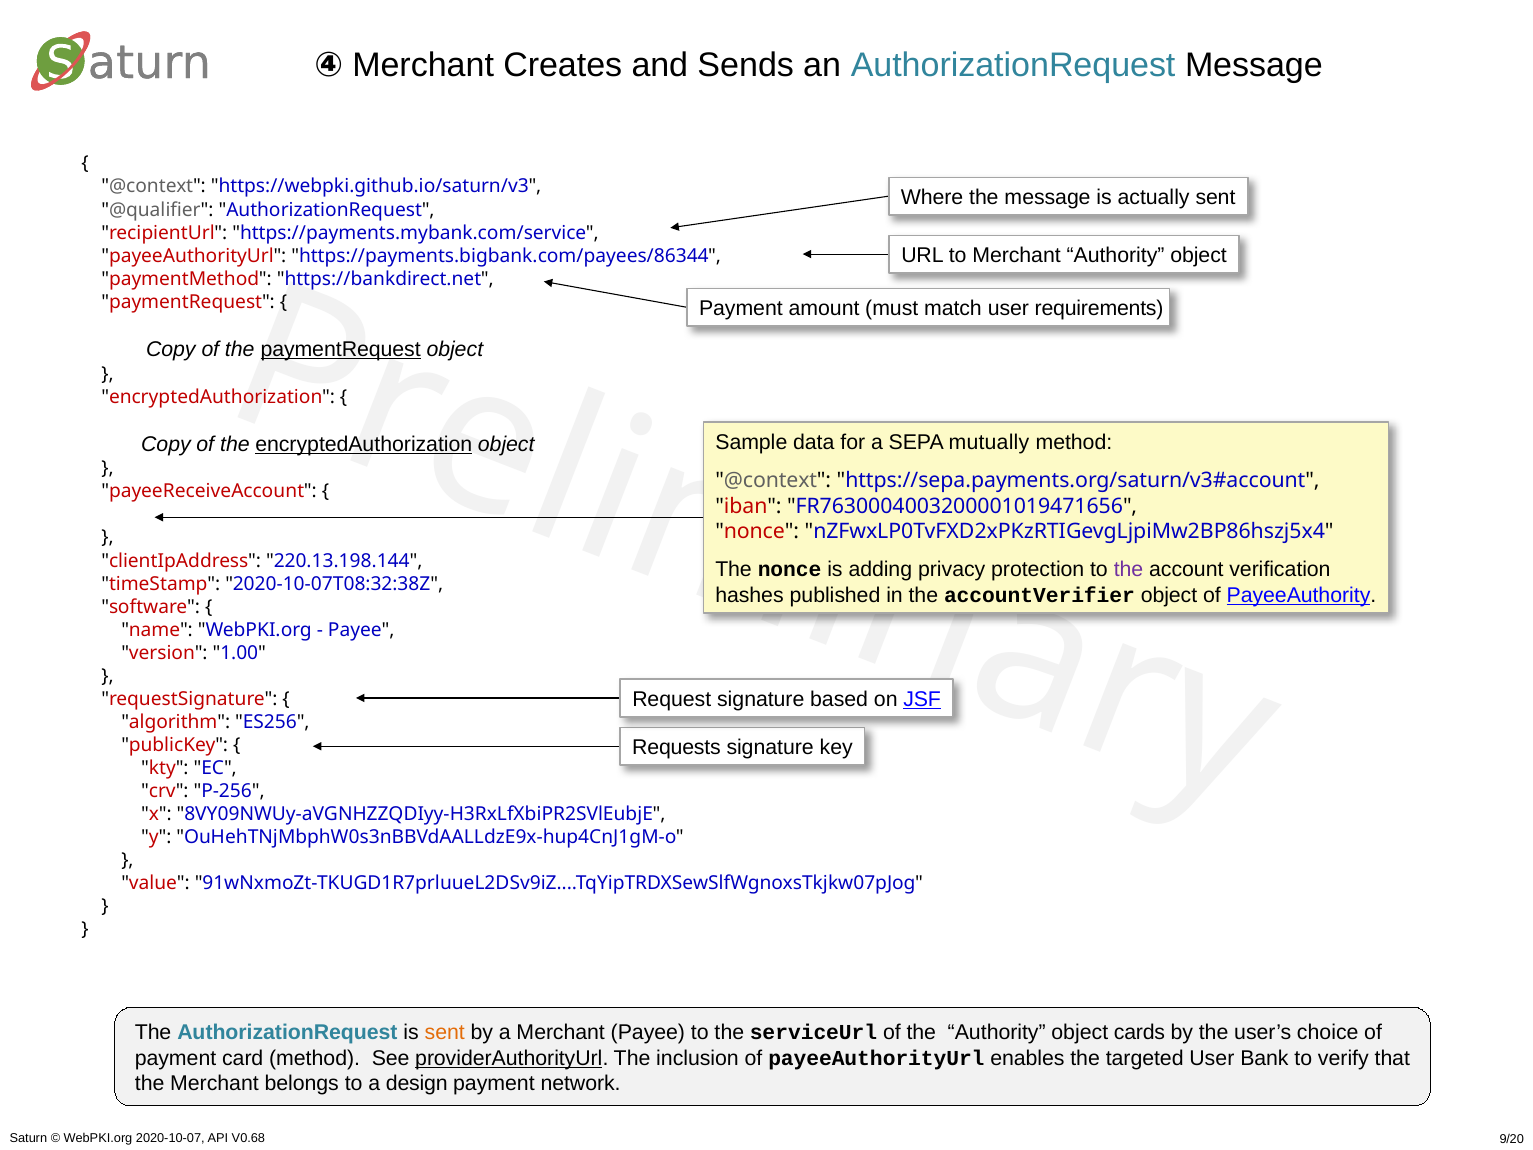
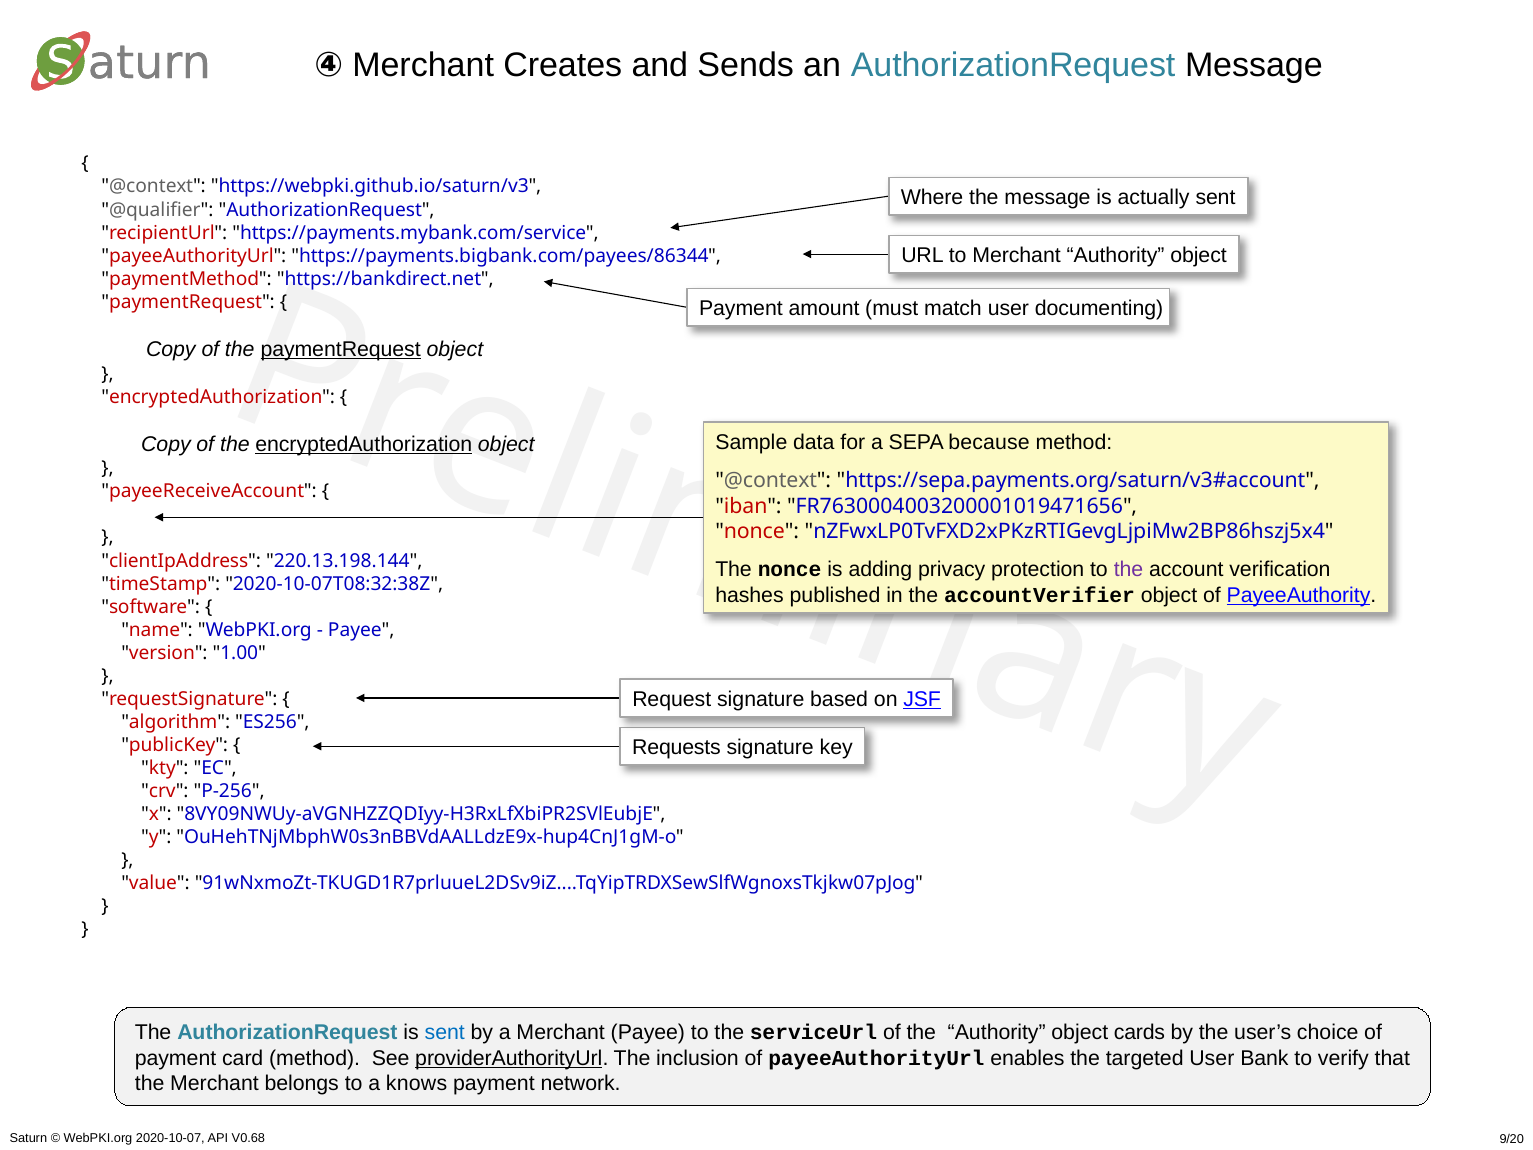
requirements: requirements -> documenting (1099, 309)
mutually: mutually -> because (989, 442)
sent colour: orange -> blue (445, 1032)
design: design -> knows (417, 1083)
